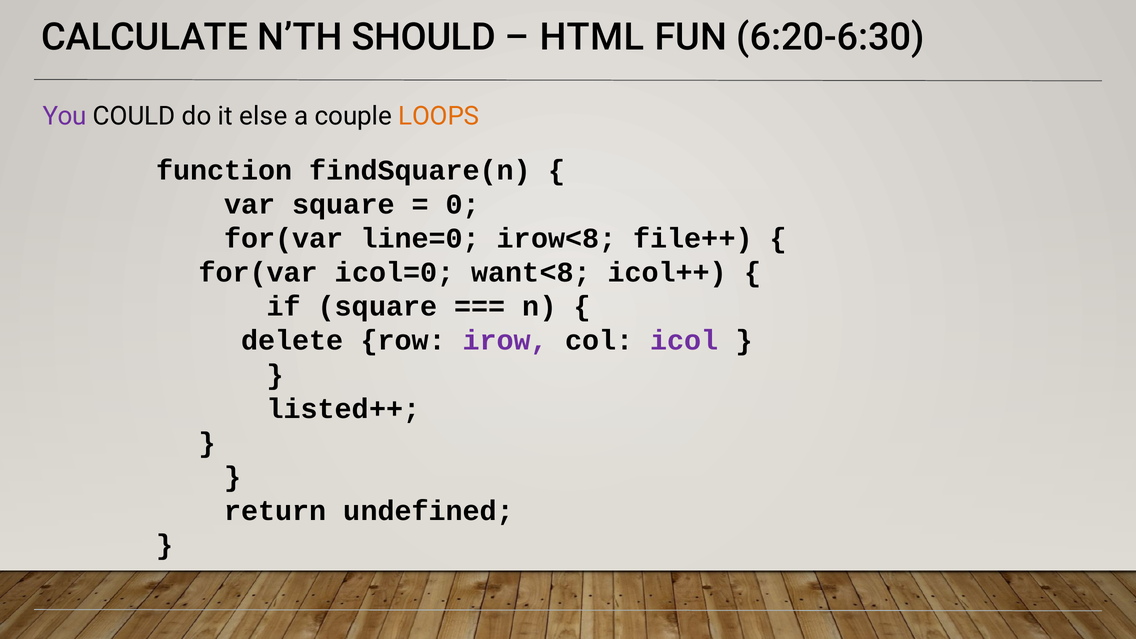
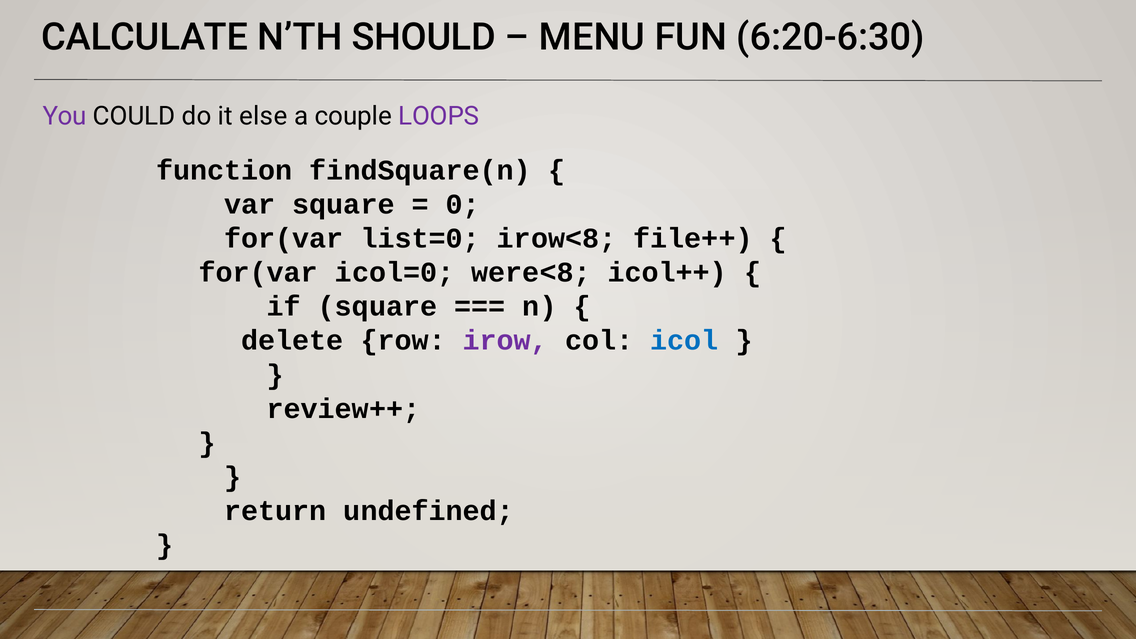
HTML: HTML -> MENU (592, 37)
LOOPS colour: orange -> purple (439, 116)
line=0: line=0 -> list=0 (420, 238)
want<8: want<8 -> were<8 (531, 272)
icol colour: purple -> blue (684, 341)
listed++: listed++ -> review++ (343, 409)
